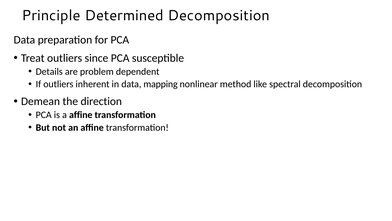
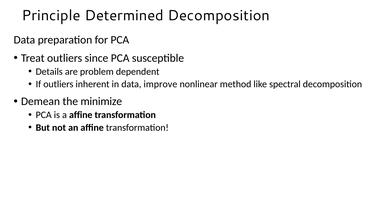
mapping: mapping -> improve (160, 84)
direction: direction -> minimize (101, 101)
